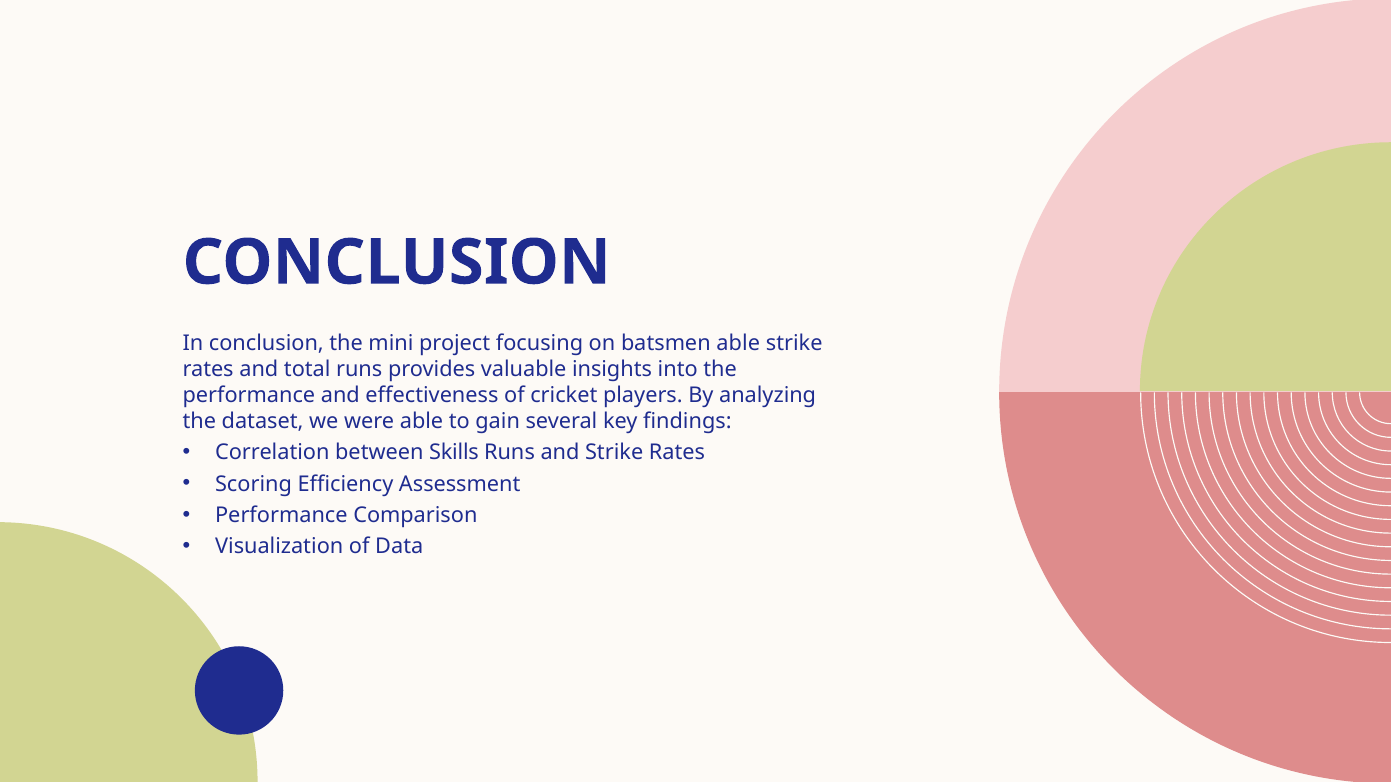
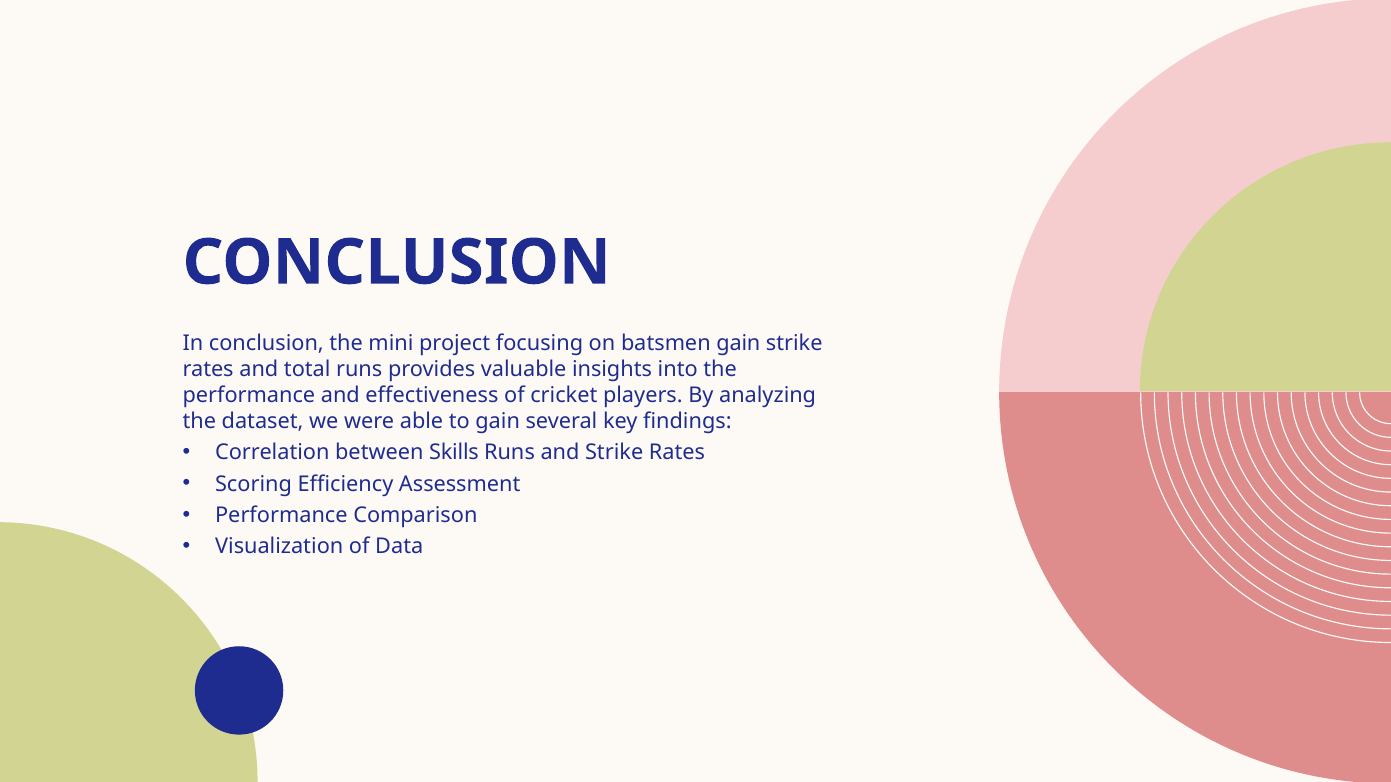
batsmen able: able -> gain (738, 344)
